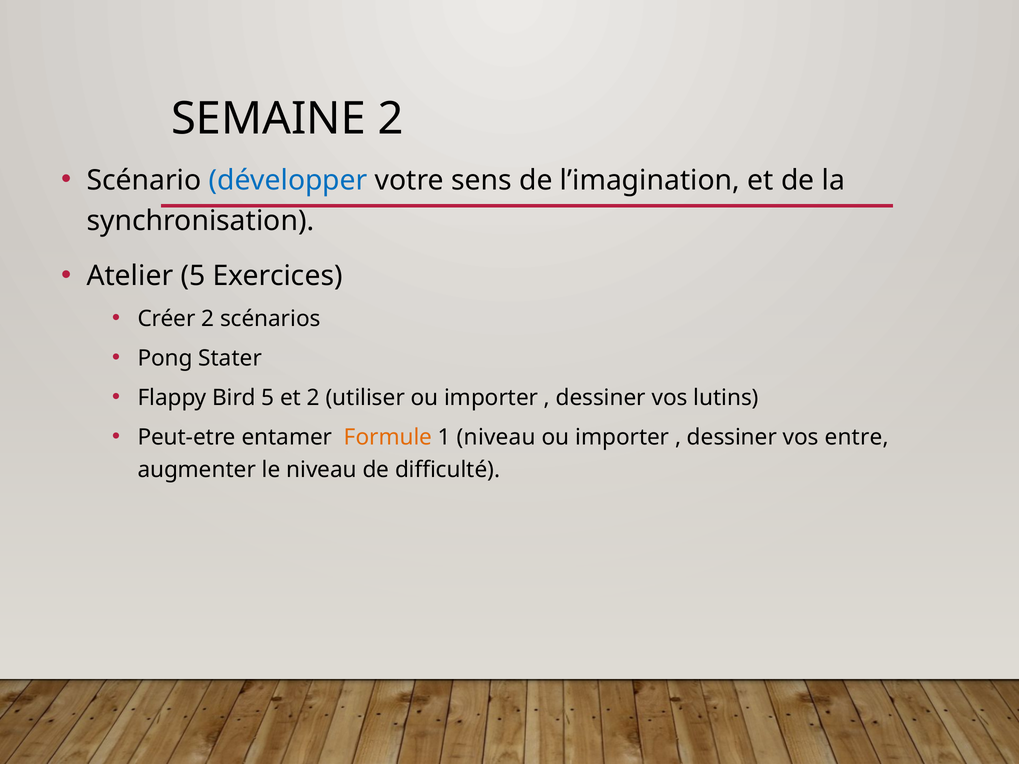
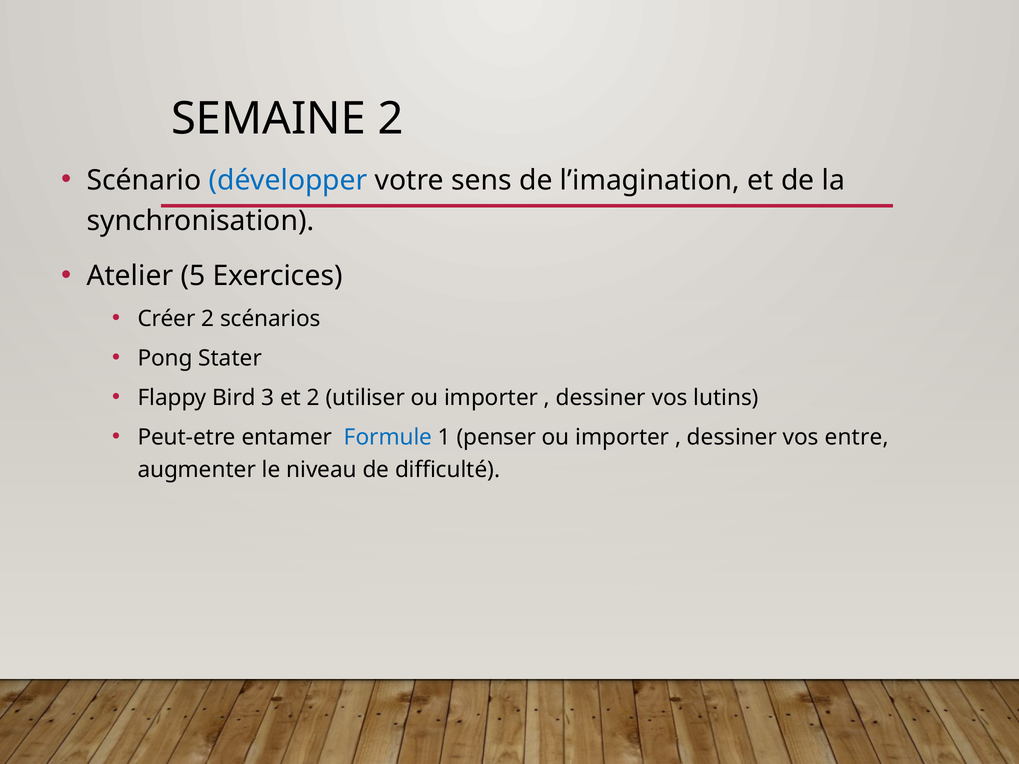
Bird 5: 5 -> 3 (268, 398)
Formule colour: orange -> blue (388, 437)
1 niveau: niveau -> penser (496, 437)
